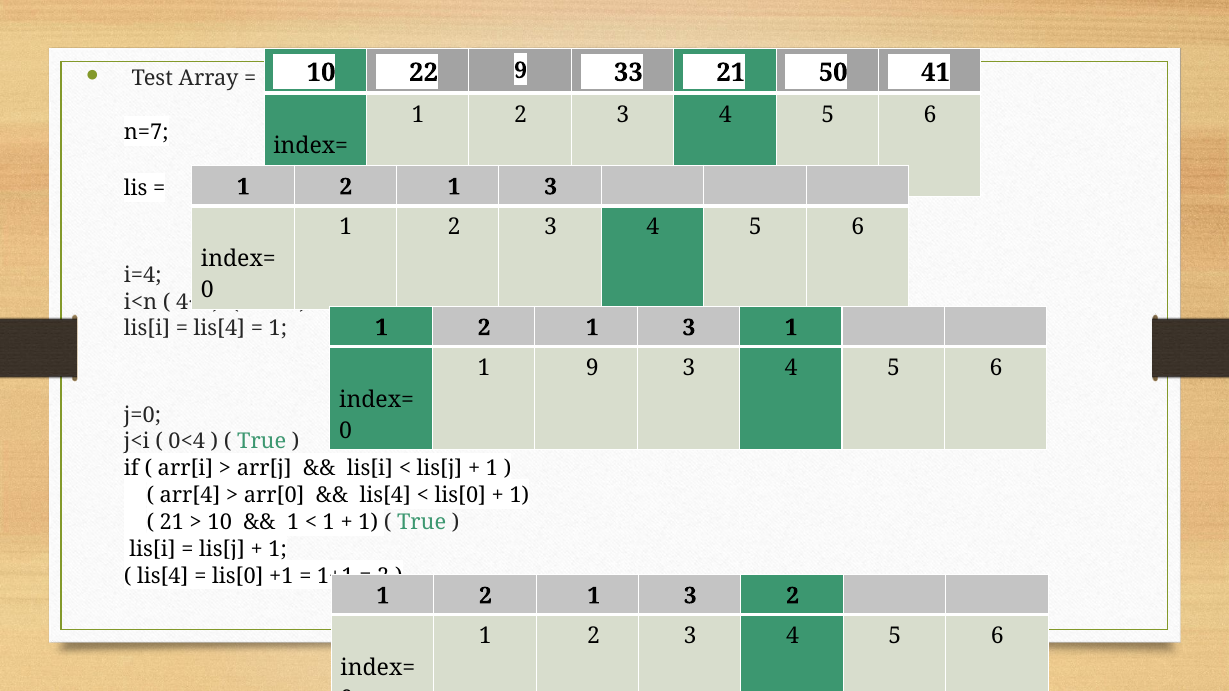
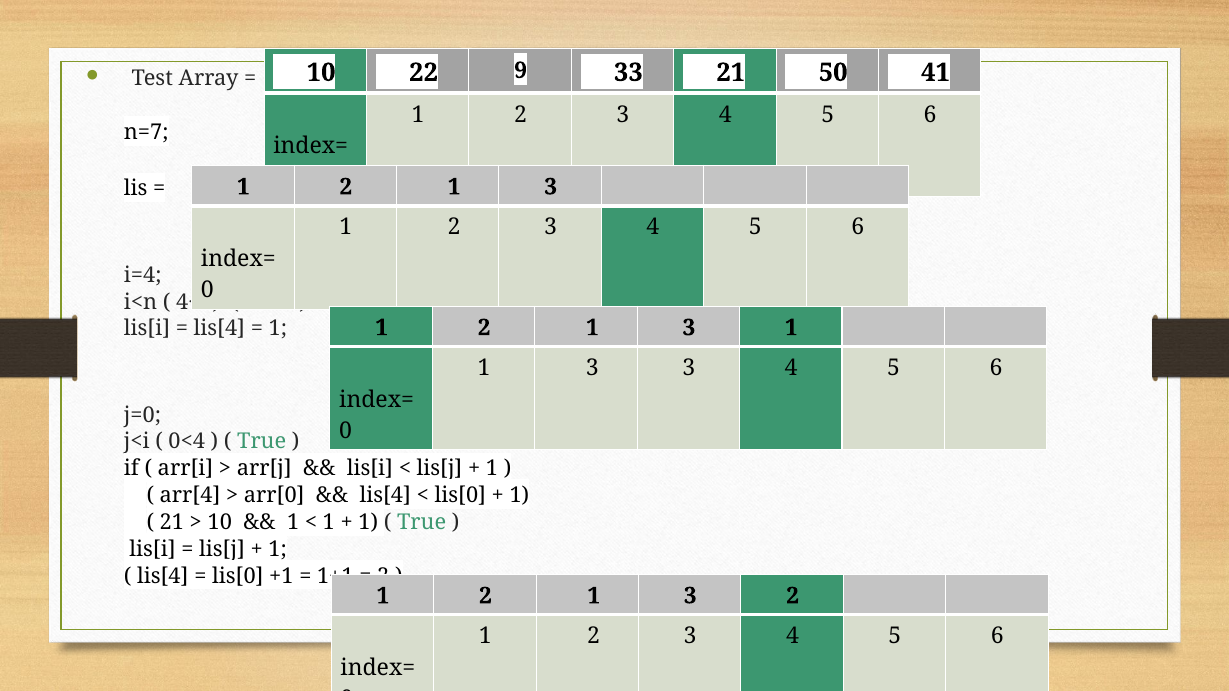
9: 9 -> 3 (592, 368)
